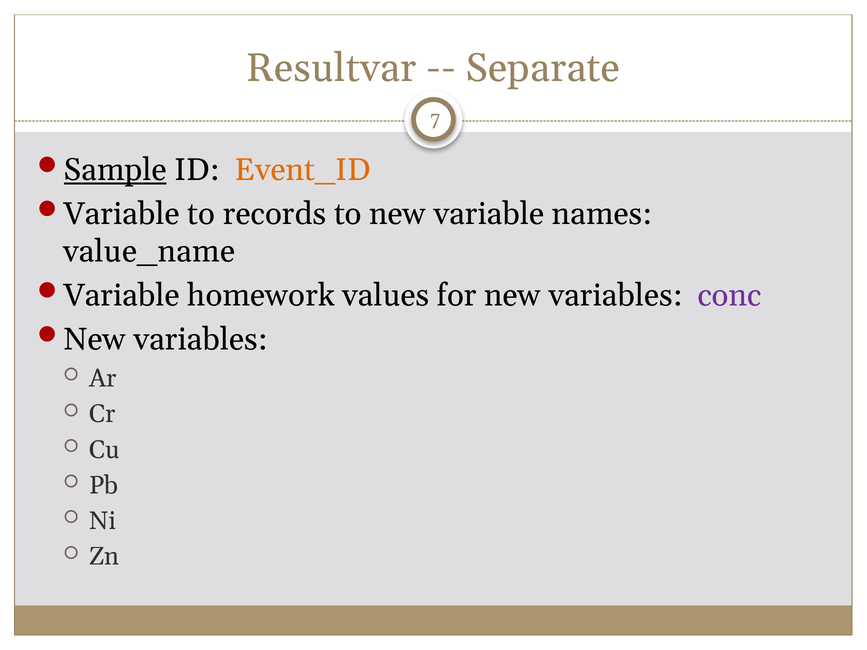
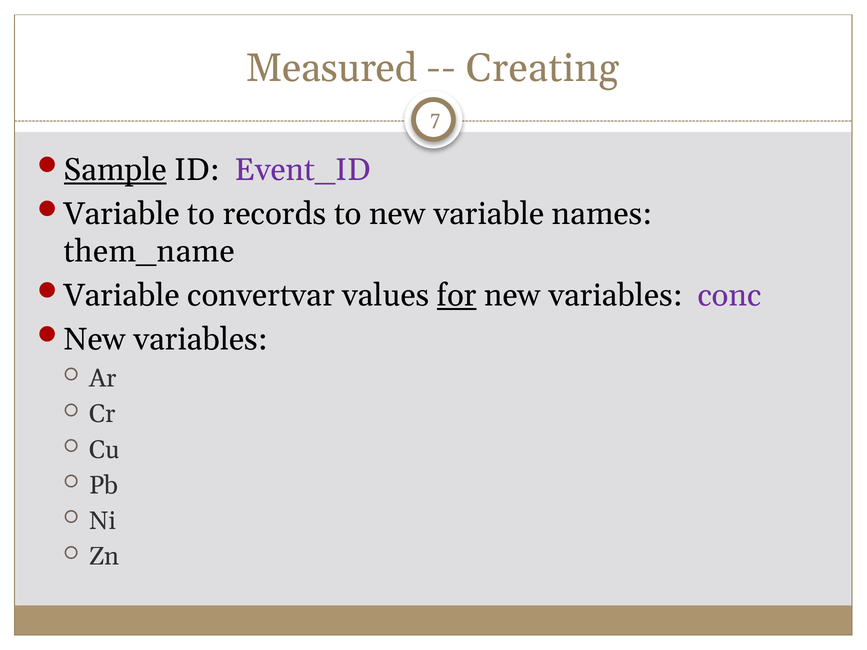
Resultvar: Resultvar -> Measured (332, 68)
Separate: Separate -> Creating (543, 68)
Event_ID colour: orange -> purple (303, 170)
value_name: value_name -> them_name (149, 252)
homework: homework -> convertvar (261, 296)
for underline: none -> present (457, 296)
